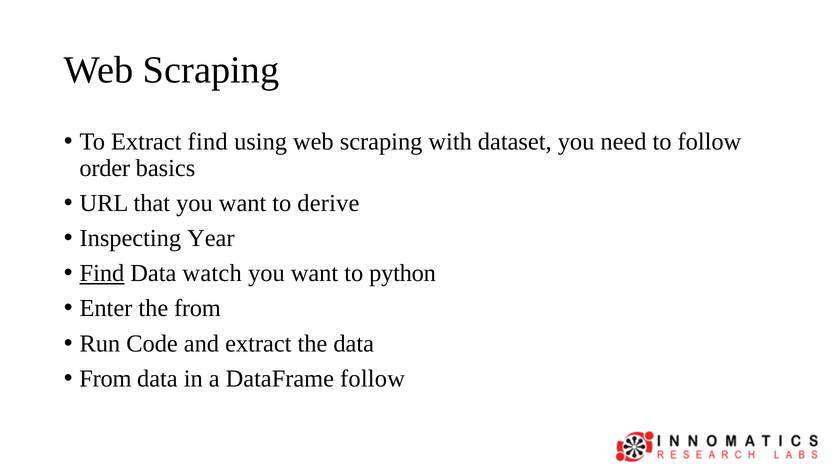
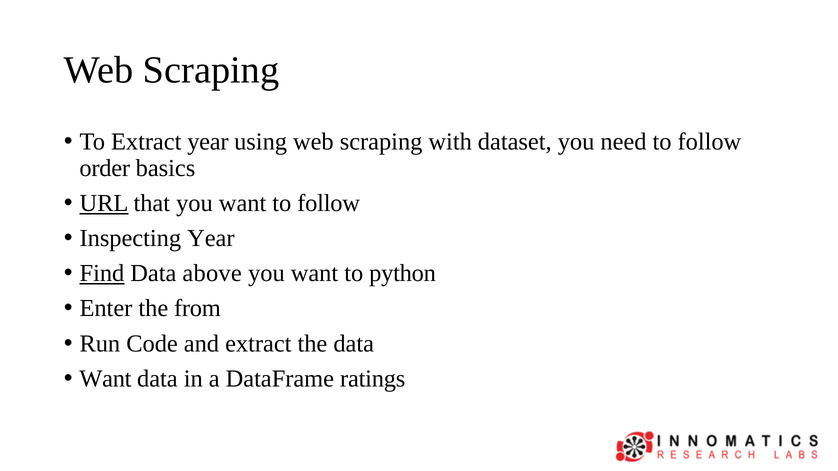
Extract find: find -> year (208, 142)
URL underline: none -> present (104, 203)
want to derive: derive -> follow (329, 203)
watch: watch -> above (212, 273)
From: From -> Want (105, 379)
DataFrame follow: follow -> ratings (373, 379)
